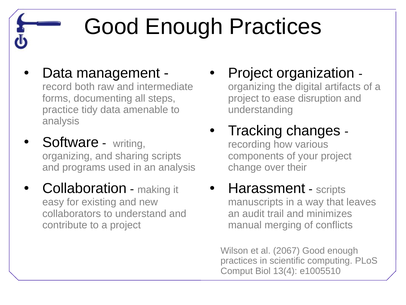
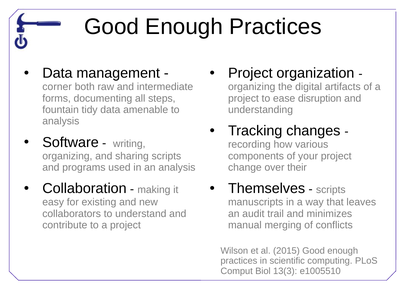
record: record -> corner (57, 87)
practice: practice -> fountain (61, 110)
Harassment: Harassment -> Themselves (267, 188)
2067: 2067 -> 2015 (286, 250)
13(4: 13(4 -> 13(3 (285, 271)
